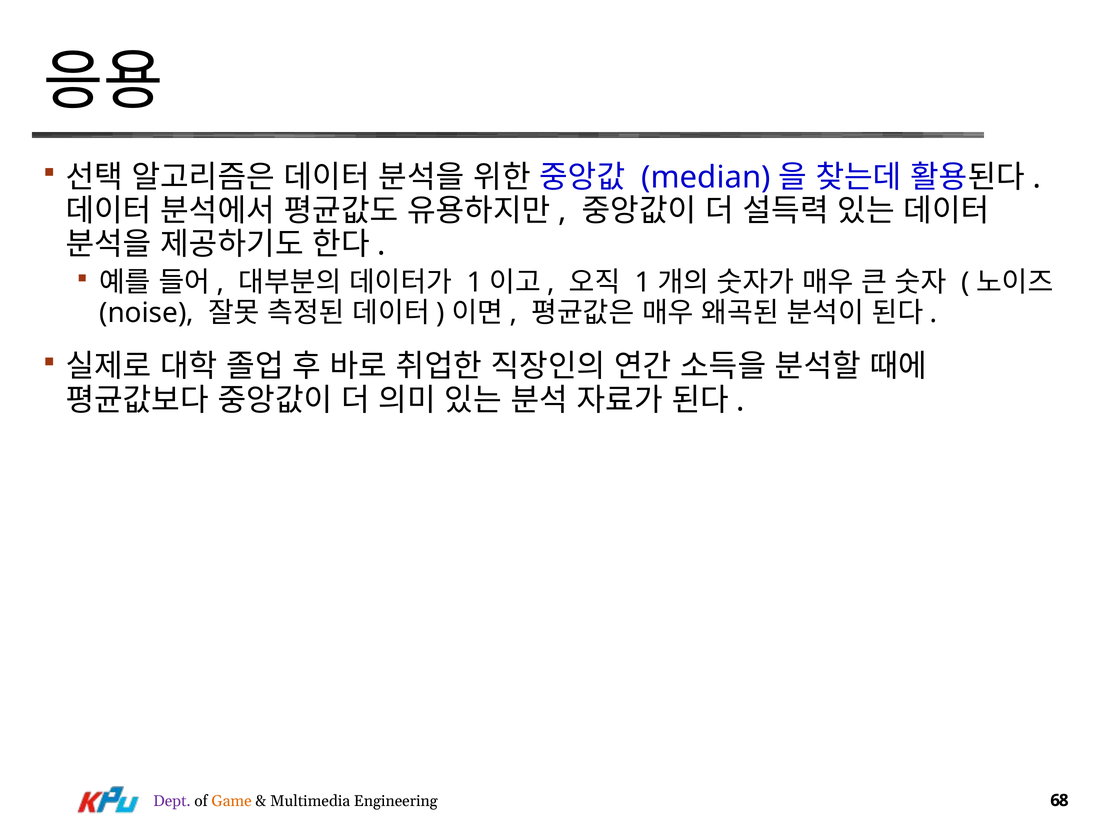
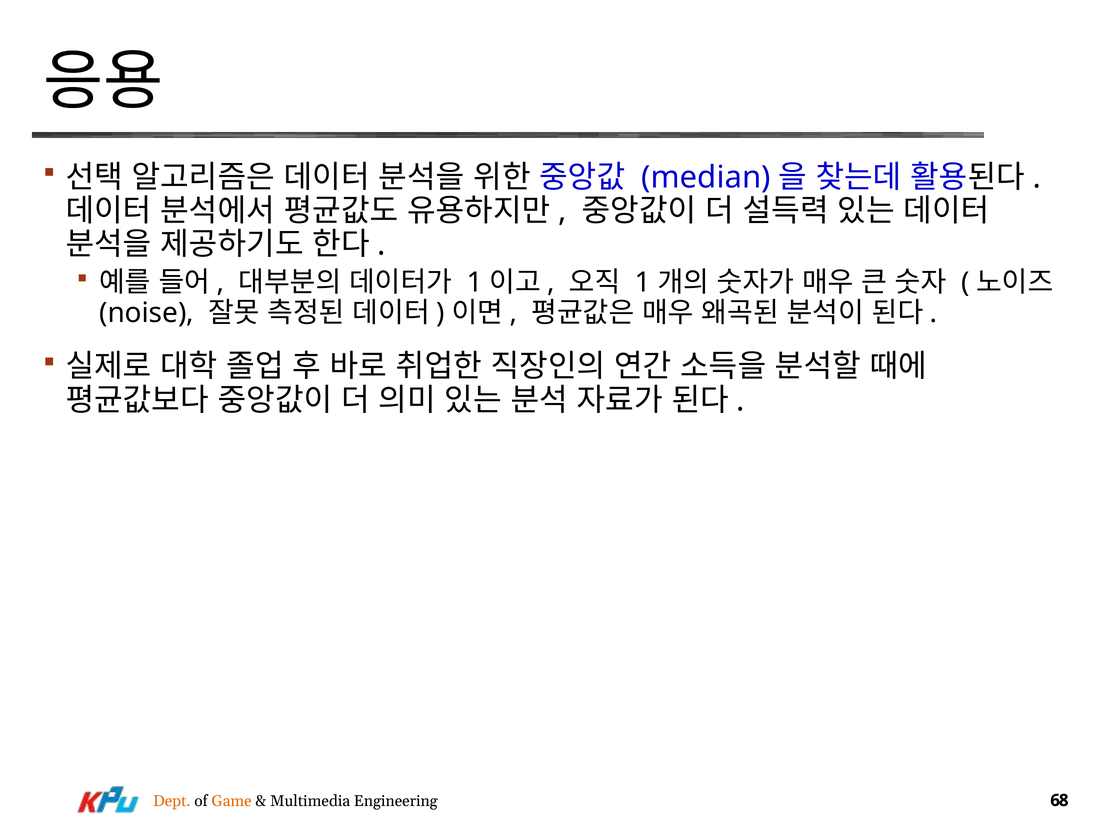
Dept colour: purple -> orange (172, 801)
